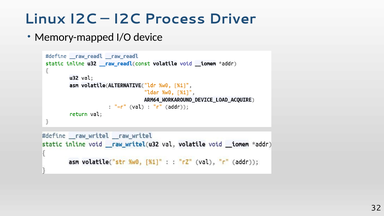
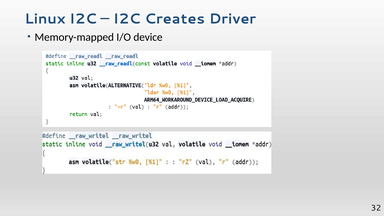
Process: Process -> Creates (175, 19)
